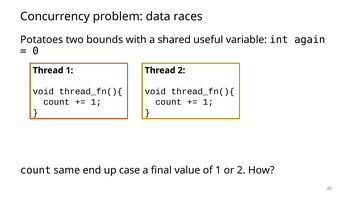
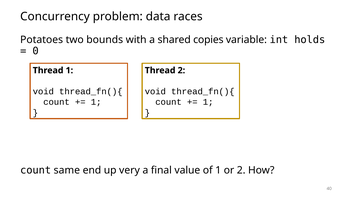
useful: useful -> copies (208, 40)
again: again -> holds (310, 40)
case: case -> very (129, 170)
